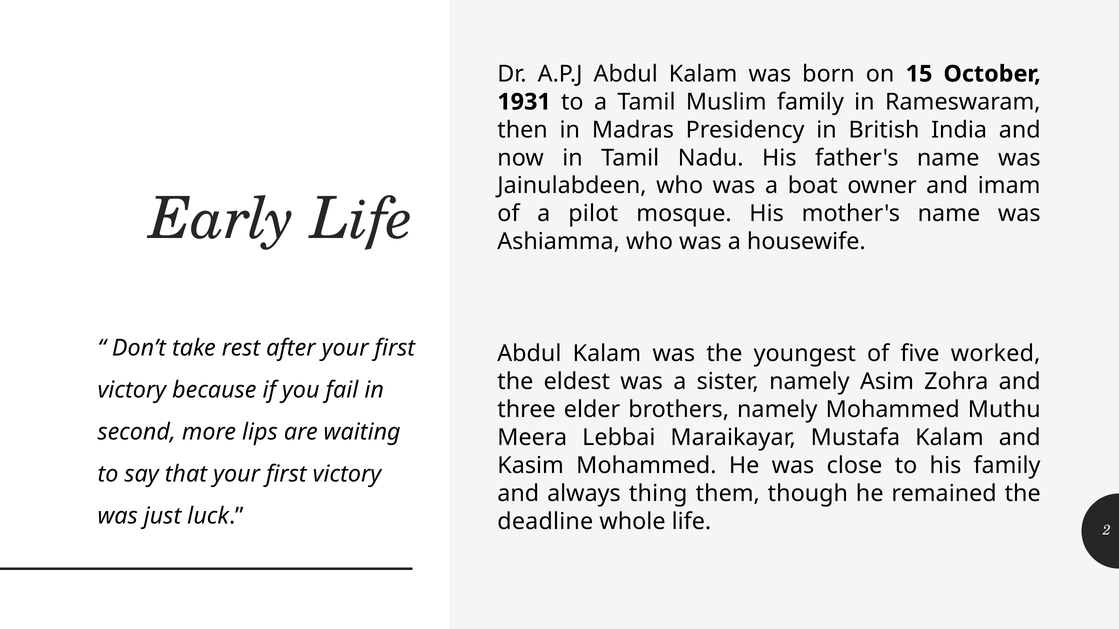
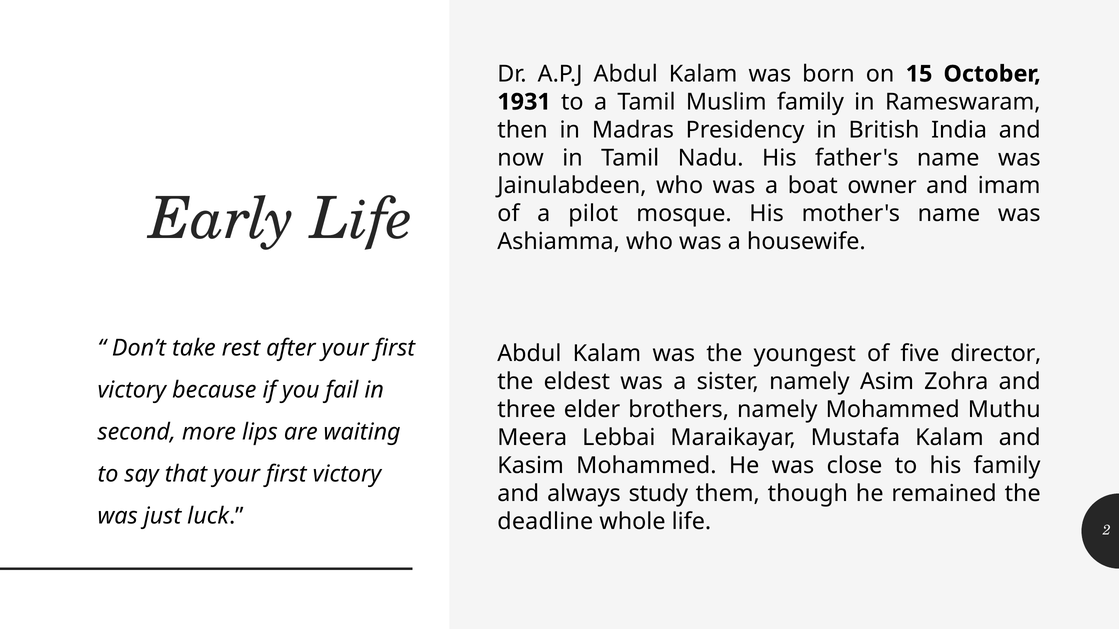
worked: worked -> director (996, 354)
thing: thing -> study (658, 494)
